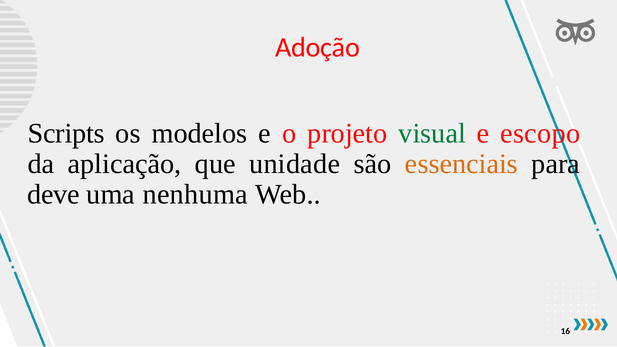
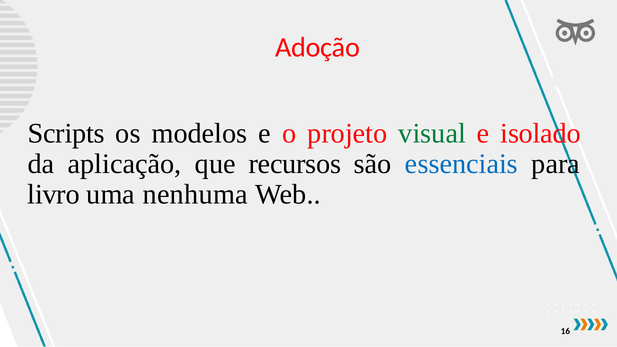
escopo: escopo -> isolado (541, 134)
unidade: unidade -> recursos (295, 164)
essenciais colour: orange -> blue (461, 164)
deve: deve -> livro (54, 195)
